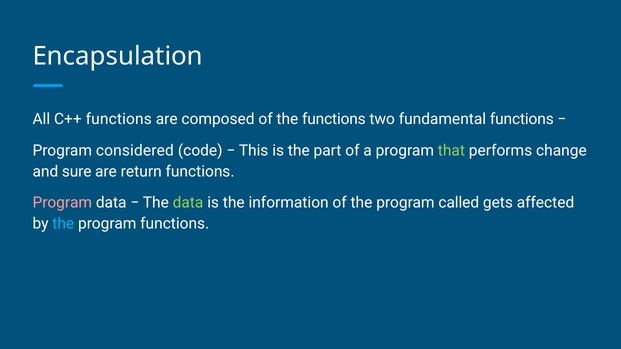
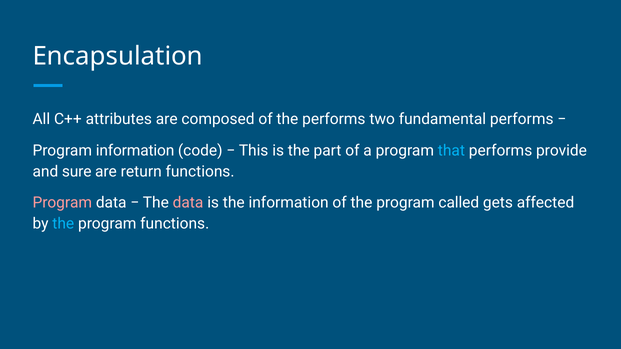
C++ functions: functions -> attributes (119, 119)
the functions: functions -> performs (334, 119)
fundamental functions: functions -> performs (522, 119)
Program considered: considered -> information (135, 151)
that colour: light green -> light blue (451, 151)
change: change -> provide (561, 151)
data colour: light green -> pink (188, 203)
